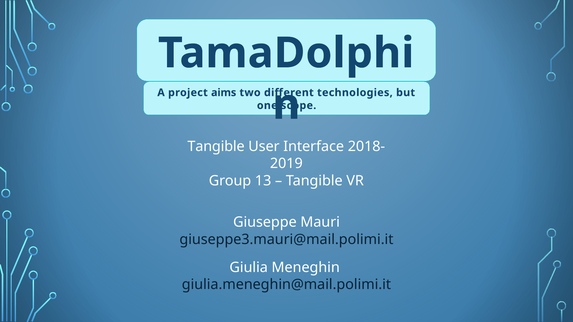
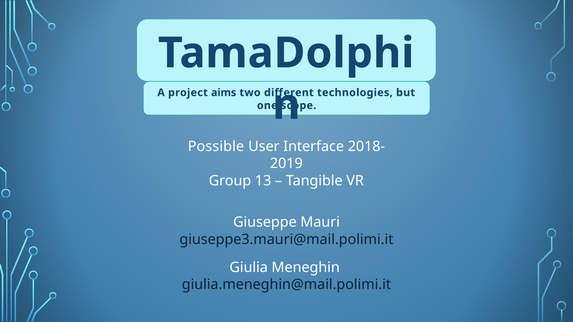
Tangible: Tangible -> Possible (216, 147)
